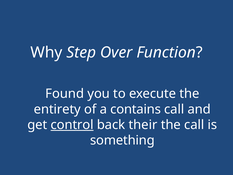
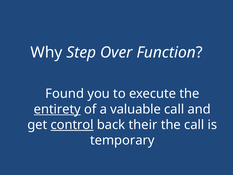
entirety underline: none -> present (57, 109)
contains: contains -> valuable (136, 109)
something: something -> temporary (122, 140)
